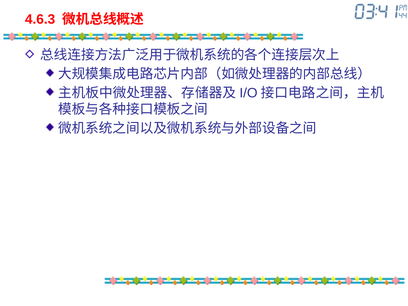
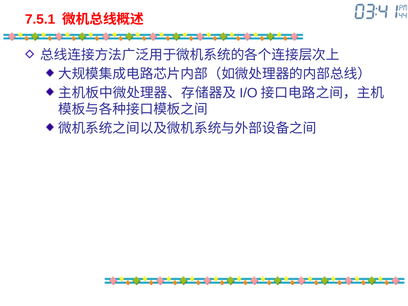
4.6.3: 4.6.3 -> 7.5.1 (40, 19)
